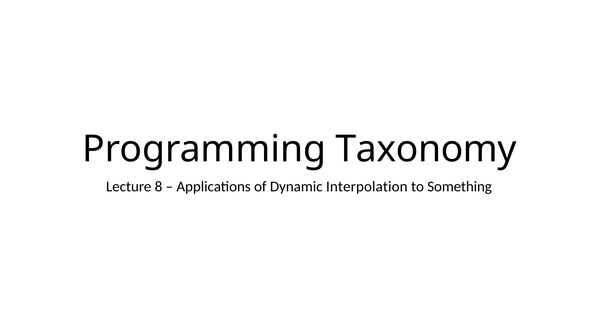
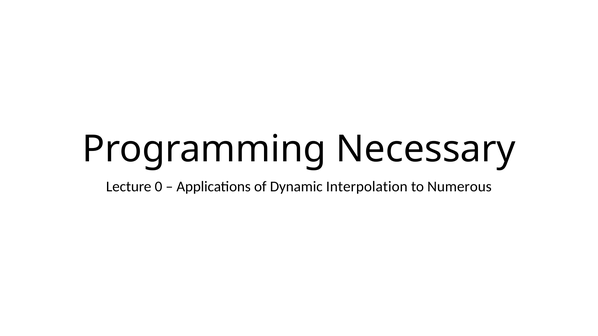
Taxonomy: Taxonomy -> Necessary (426, 149)
8: 8 -> 0 (158, 187)
Something: Something -> Numerous (459, 187)
